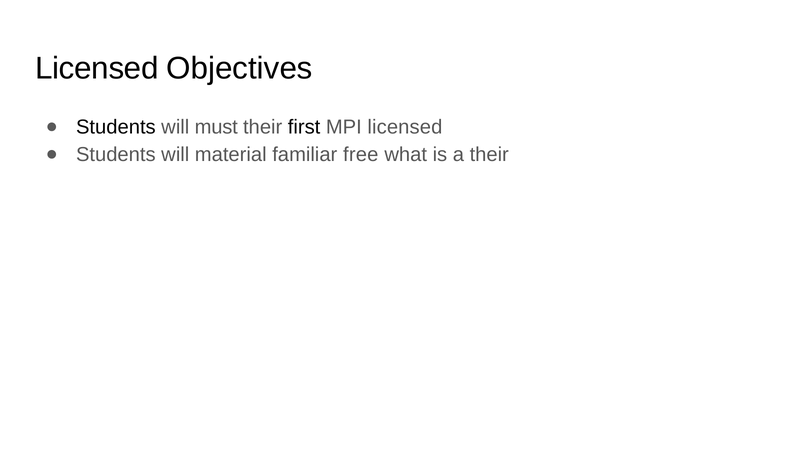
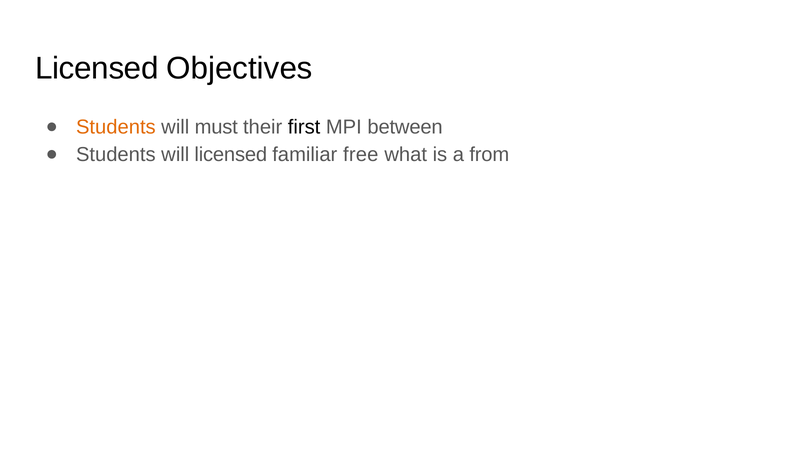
Students colour: black -> orange (116, 127)
MPI licensed: licensed -> between (405, 127)
will material: material -> licensed (231, 155)
a their: their -> from (489, 155)
